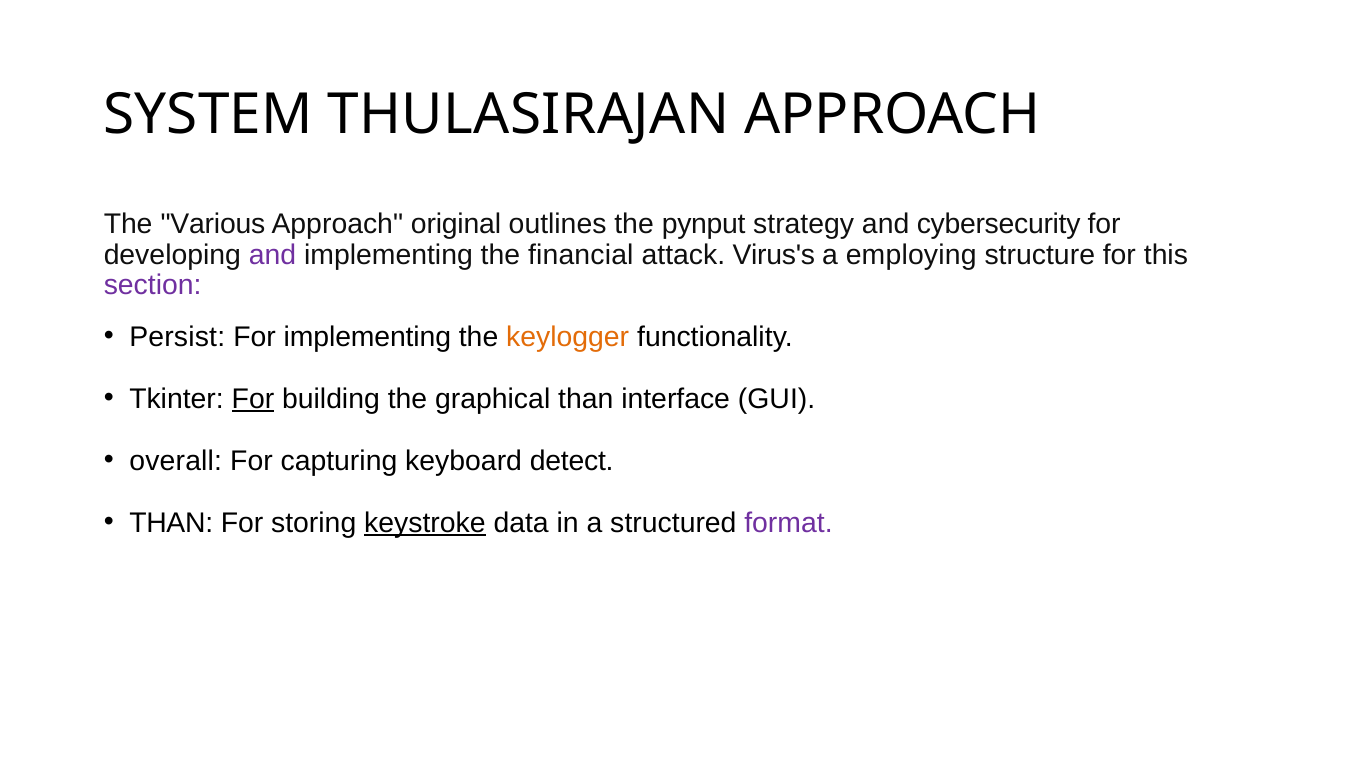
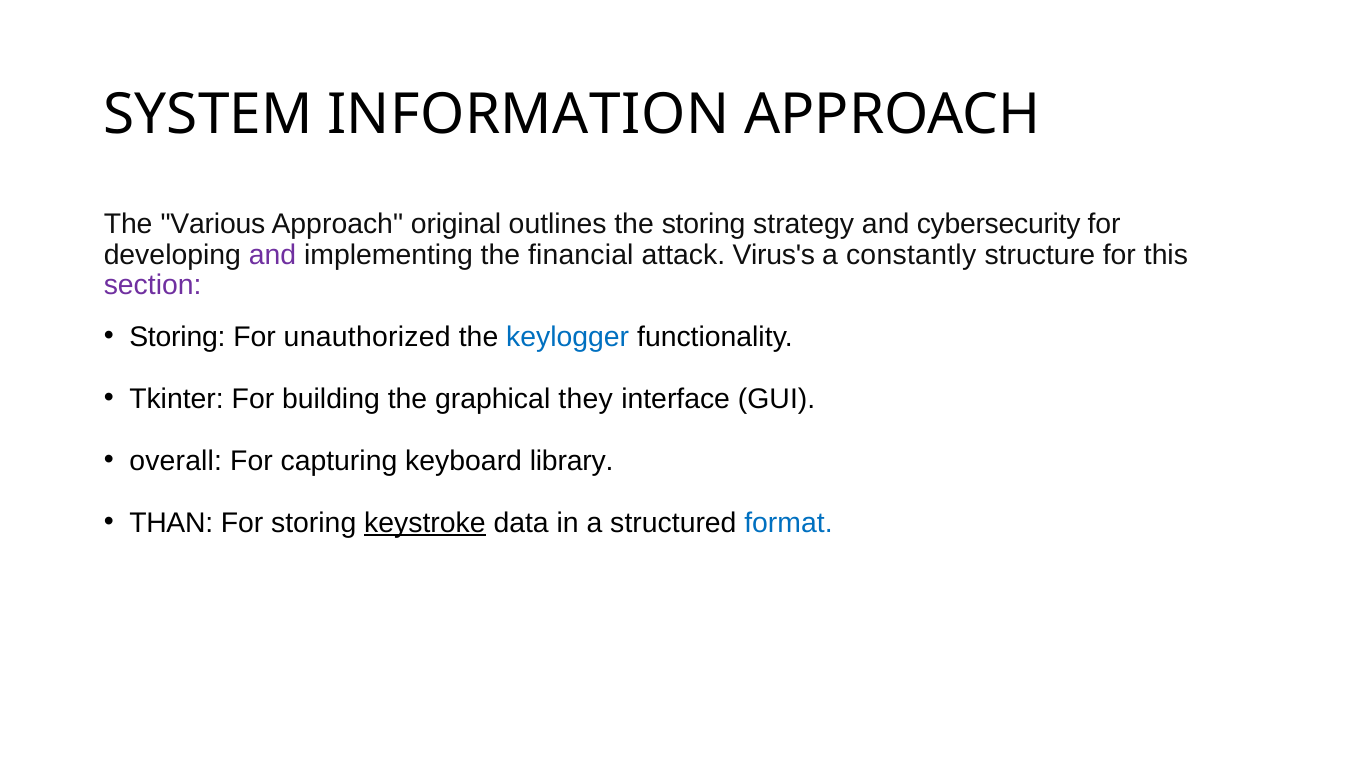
THULASIRAJAN: THULASIRAJAN -> INFORMATION (528, 114)
the pynput: pynput -> storing (704, 224)
employing: employing -> constantly (911, 255)
Persist: Persist -> Storing (177, 336)
For implementing: implementing -> unauthorized (367, 336)
keylogger colour: orange -> blue (568, 336)
For underline: present -> none (253, 398)
graphical than: than -> they (586, 398)
detect: detect -> library (572, 460)
format colour: purple -> blue (788, 522)
